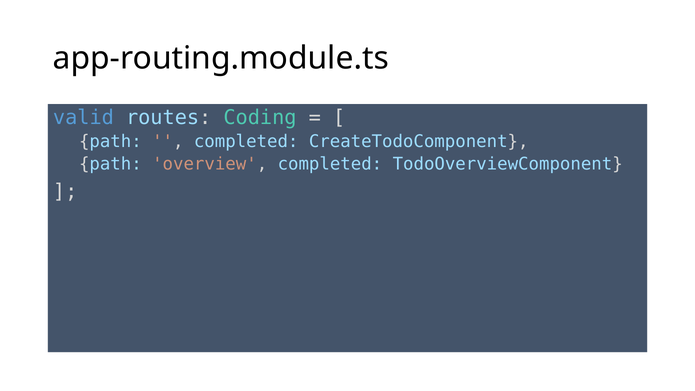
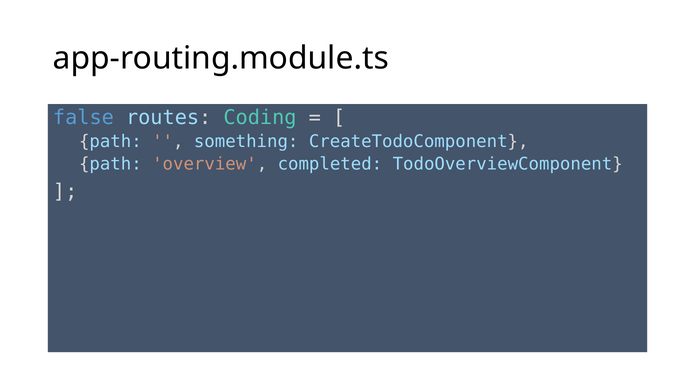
valid: valid -> false (83, 118)
completed: completed -> something (246, 141)
